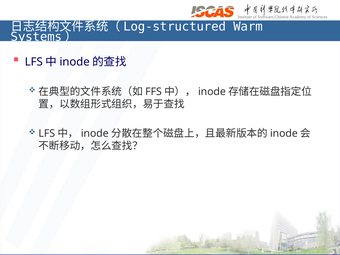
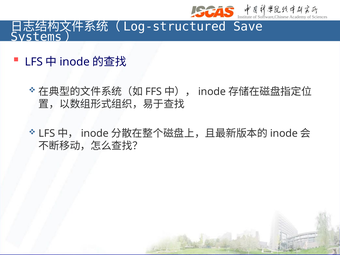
Warm: Warm -> Save (248, 26)
